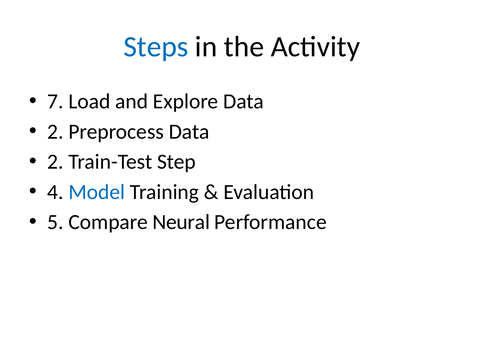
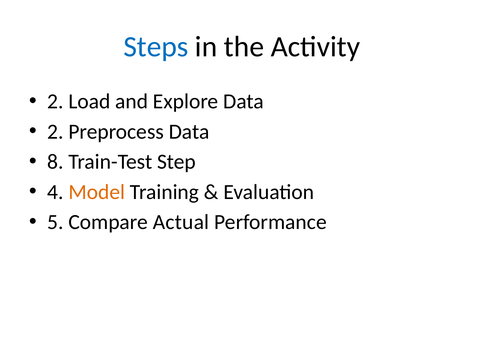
7: 7 -> 2 (55, 102)
2: 2 -> 8 (55, 162)
Model colour: blue -> orange (97, 192)
Neural: Neural -> Actual (181, 222)
